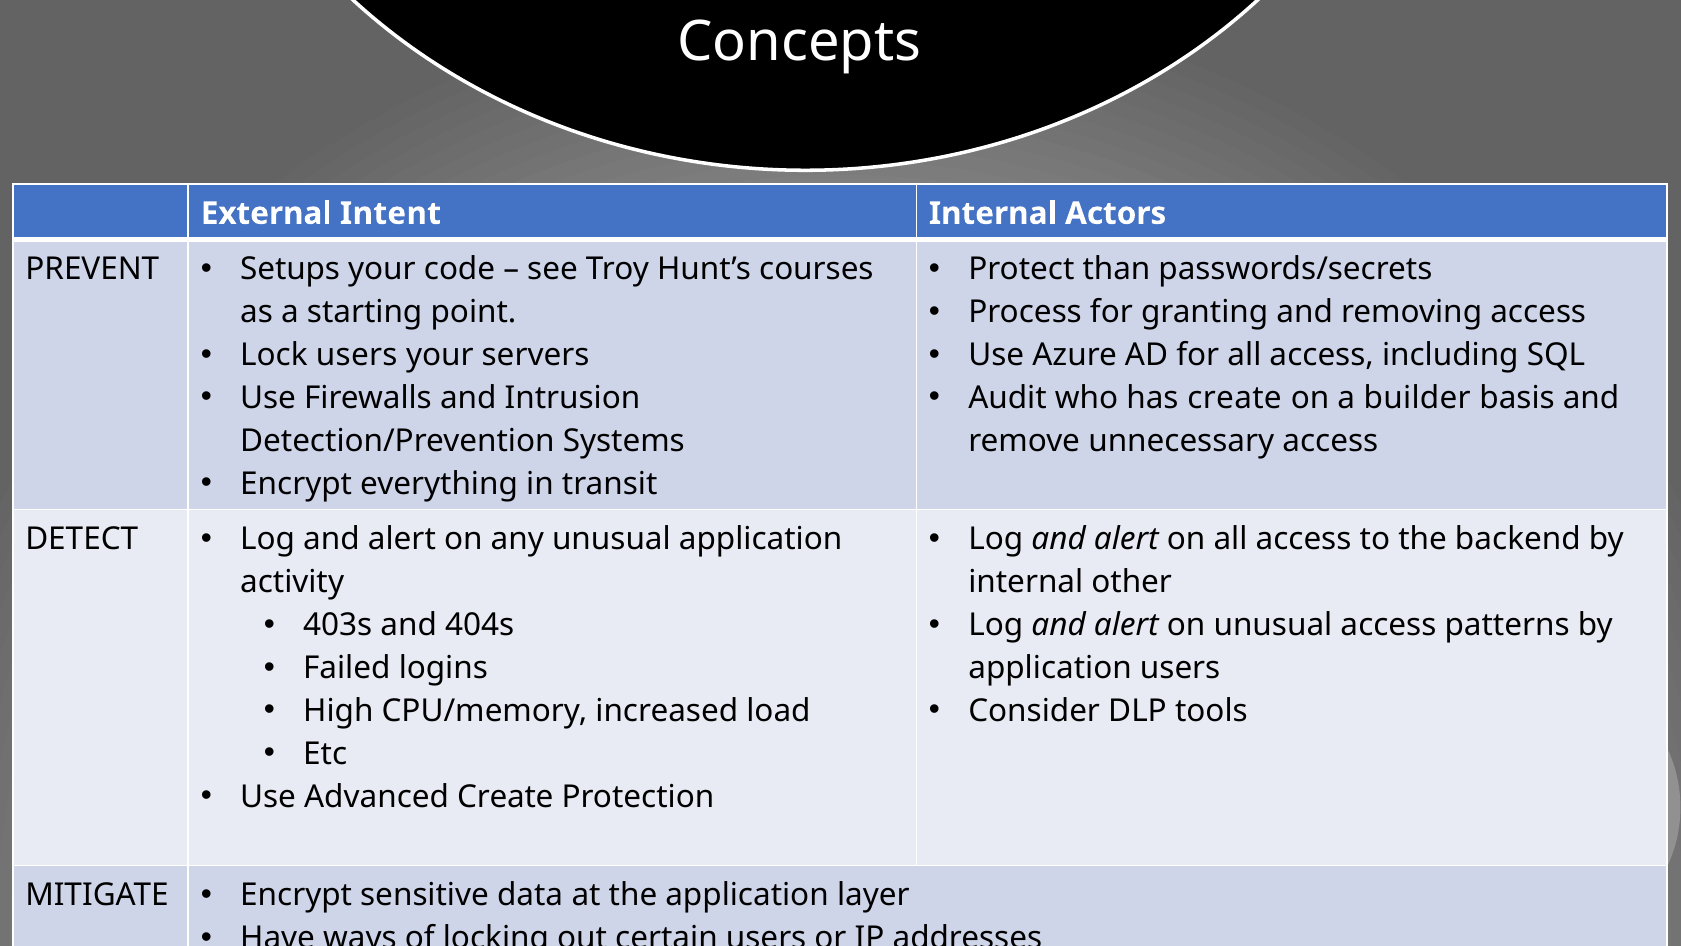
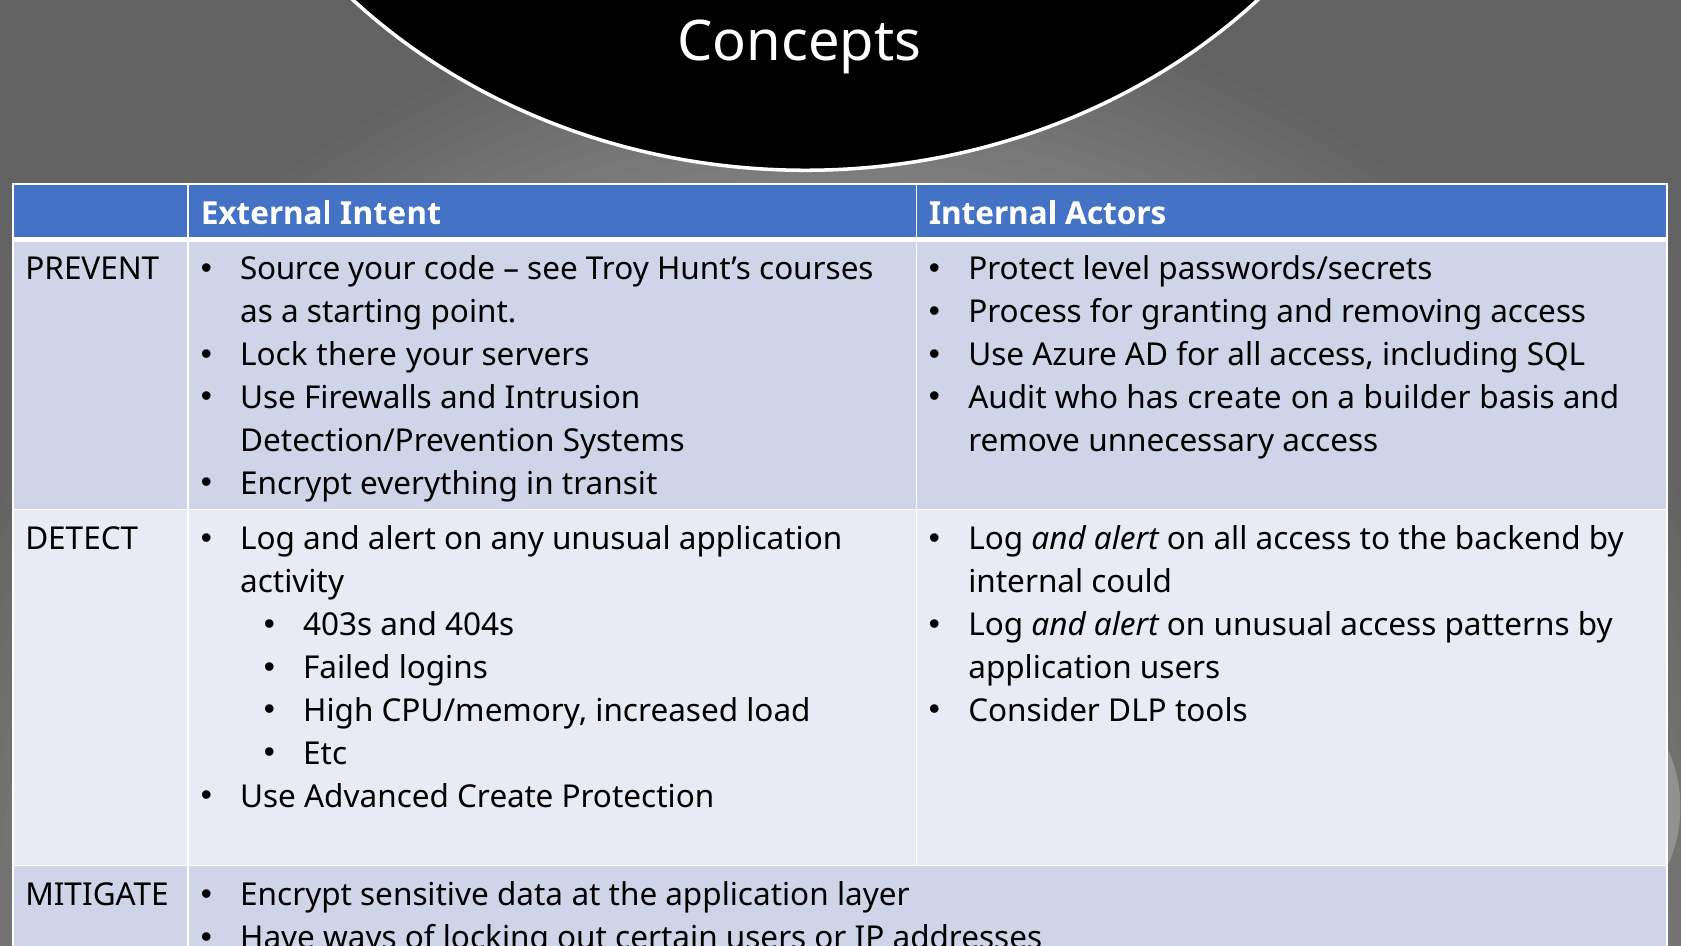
than: than -> level (1116, 269)
Setups: Setups -> Source (290, 269)
Lock users: users -> there (357, 355)
other: other -> could (1132, 582)
